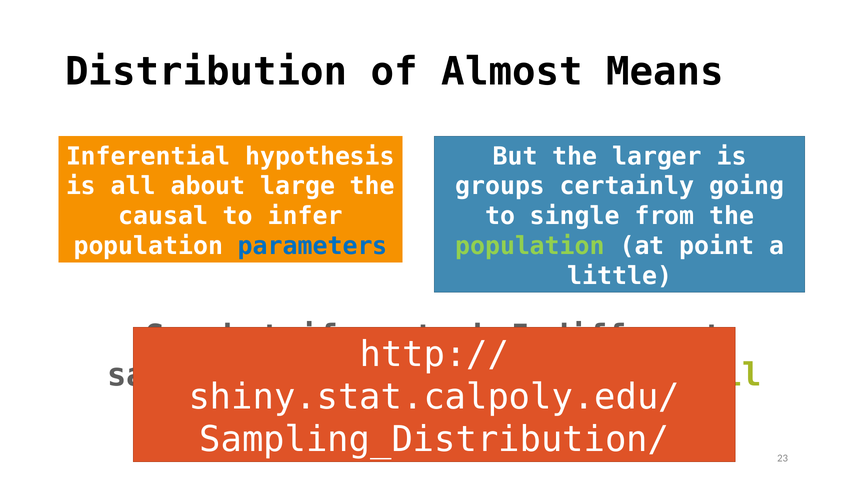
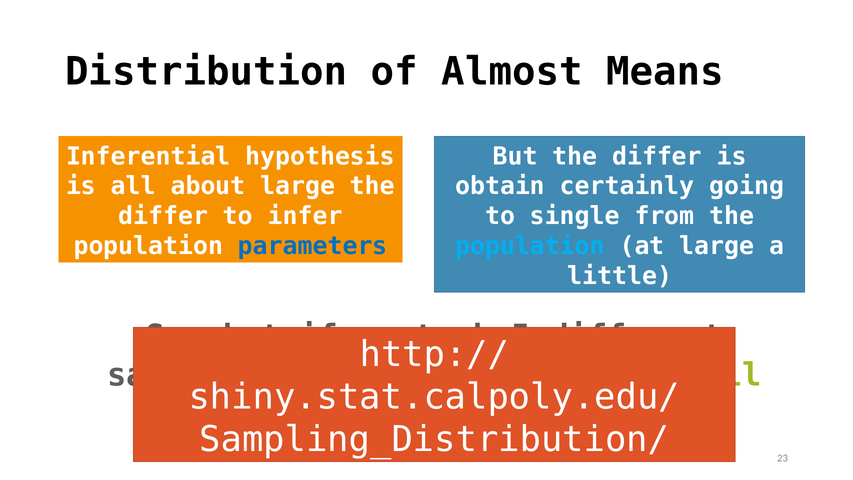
But the larger: larger -> differ (657, 156)
groups: groups -> obtain (500, 186)
causal: causal -> differ (163, 216)
population colour: light green -> light blue (530, 246)
at point: point -> large (717, 246)
